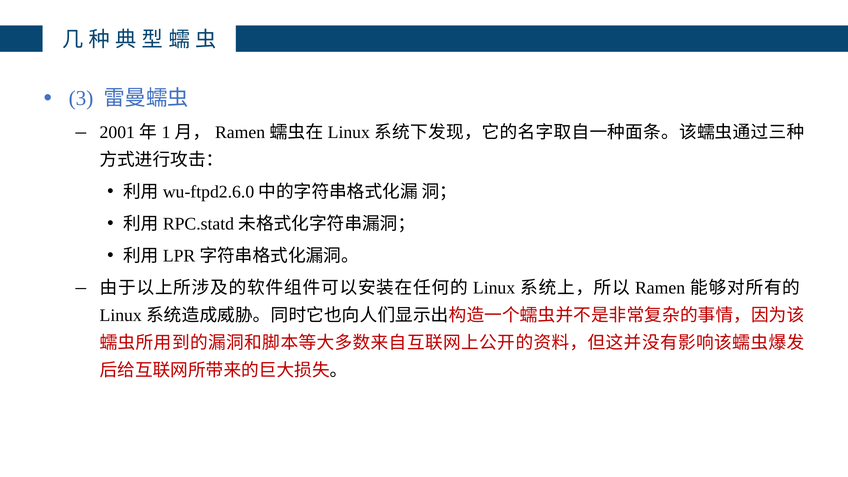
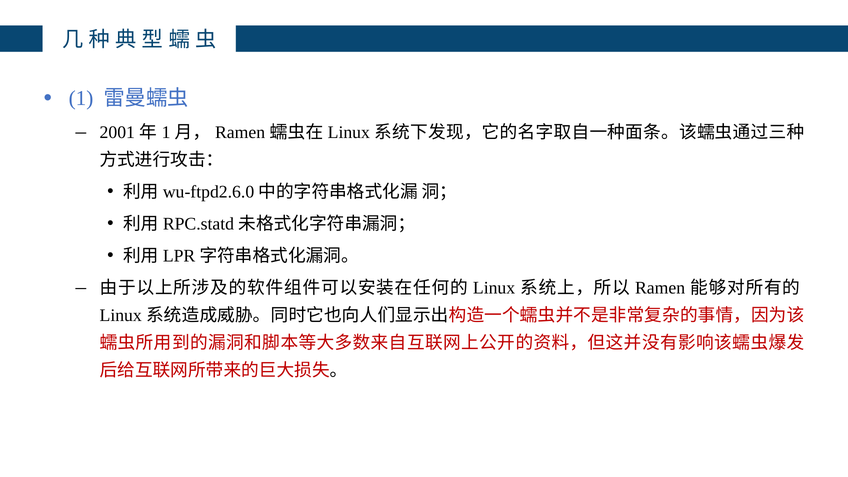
3: 3 -> 1 (81, 98)
